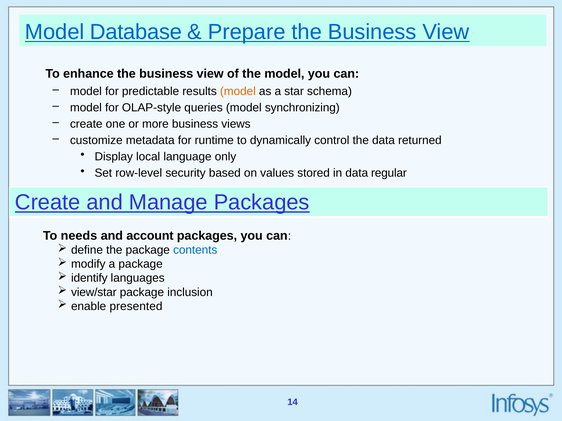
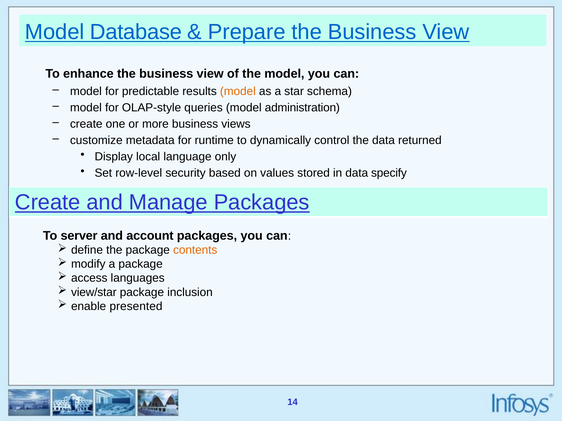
synchronizing: synchronizing -> administration (302, 108)
regular: regular -> specify (389, 173)
needs: needs -> server (79, 236)
contents colour: blue -> orange (195, 250)
identify: identify -> access (89, 278)
